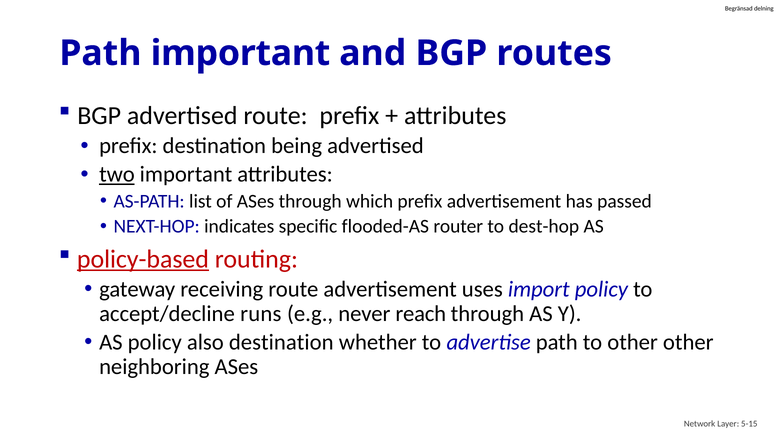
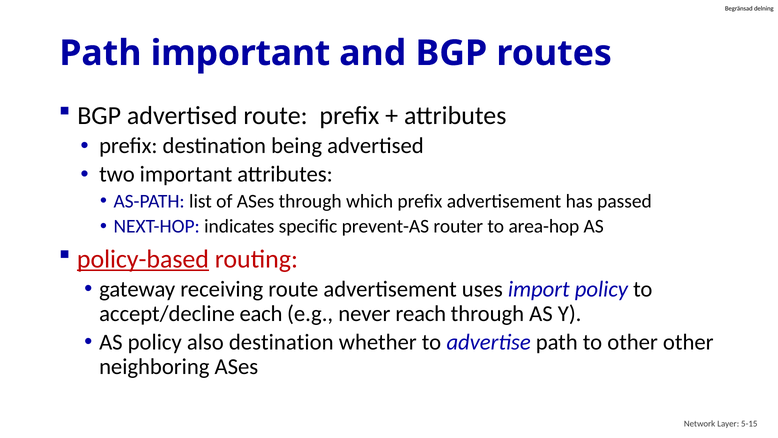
two underline: present -> none (117, 174)
flooded-AS: flooded-AS -> prevent-AS (385, 226)
dest-hop: dest-hop -> area-hop (544, 226)
runs: runs -> each (261, 314)
